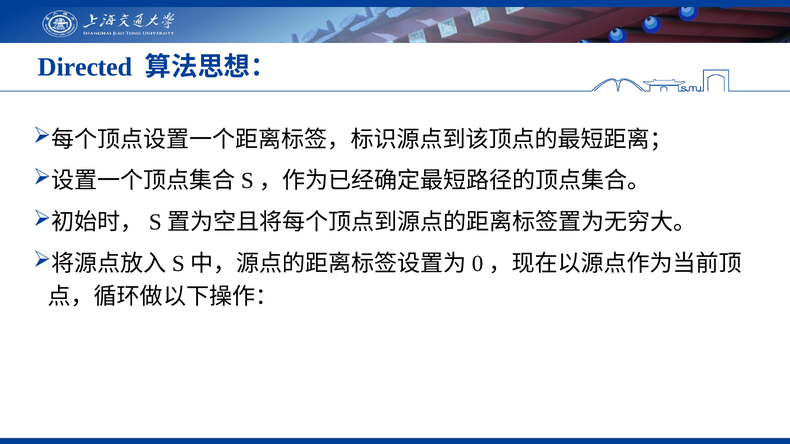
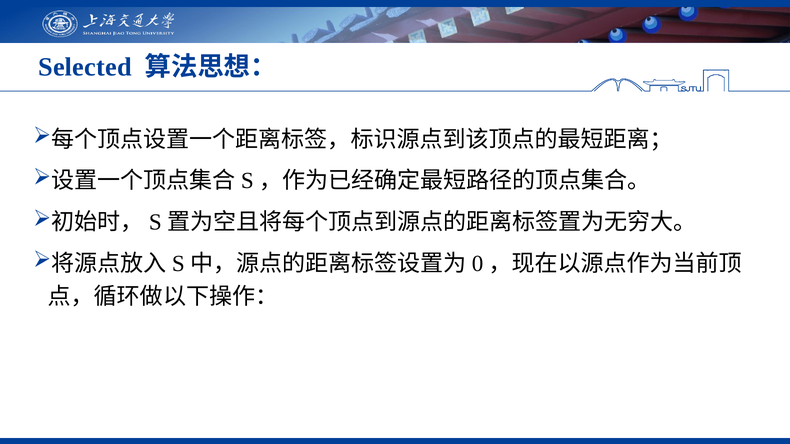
Directed: Directed -> Selected (85, 67)
